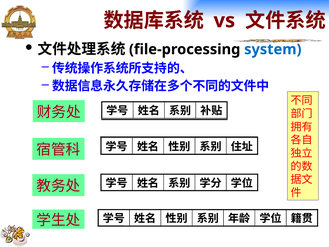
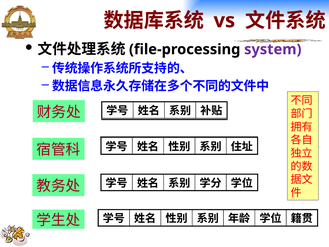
system colour: blue -> purple (273, 49)
